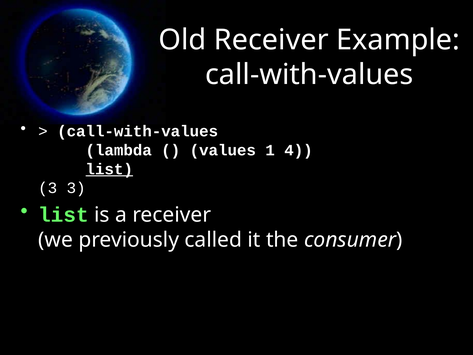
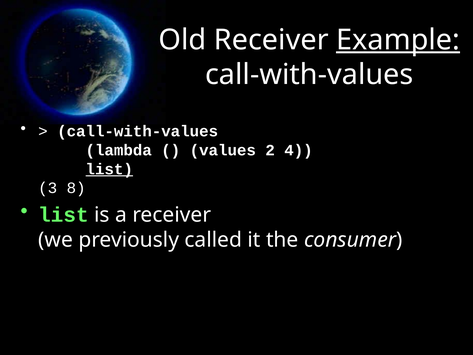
Example underline: none -> present (398, 40)
1: 1 -> 2 (270, 150)
3 3: 3 -> 8 (76, 188)
